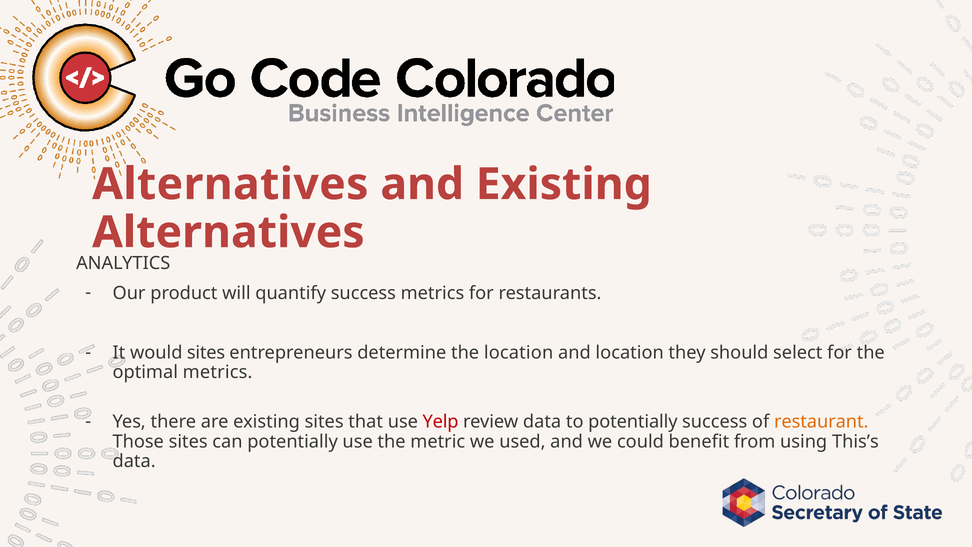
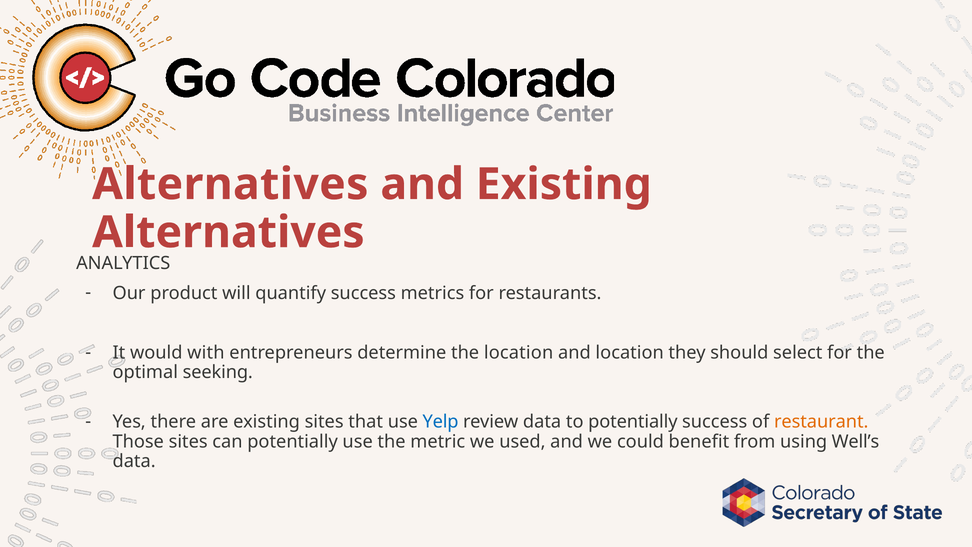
would sites: sites -> with (206, 353)
optimal metrics: metrics -> seeking (218, 372)
Yelp colour: red -> blue (441, 422)
This’s: This’s -> Well’s (855, 441)
